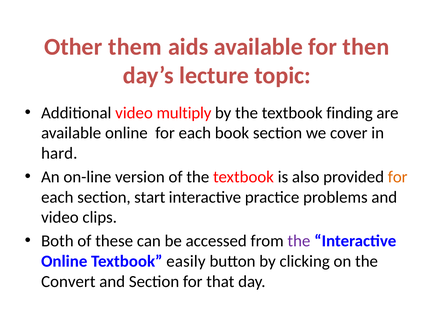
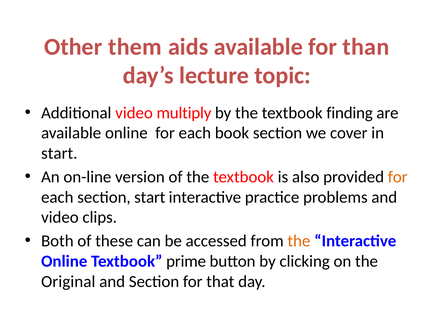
then: then -> than (366, 47)
hard: hard -> start (59, 154)
the colour: purple -> orange (299, 241)
easily: easily -> prime (186, 262)
Convert: Convert -> Original (68, 282)
